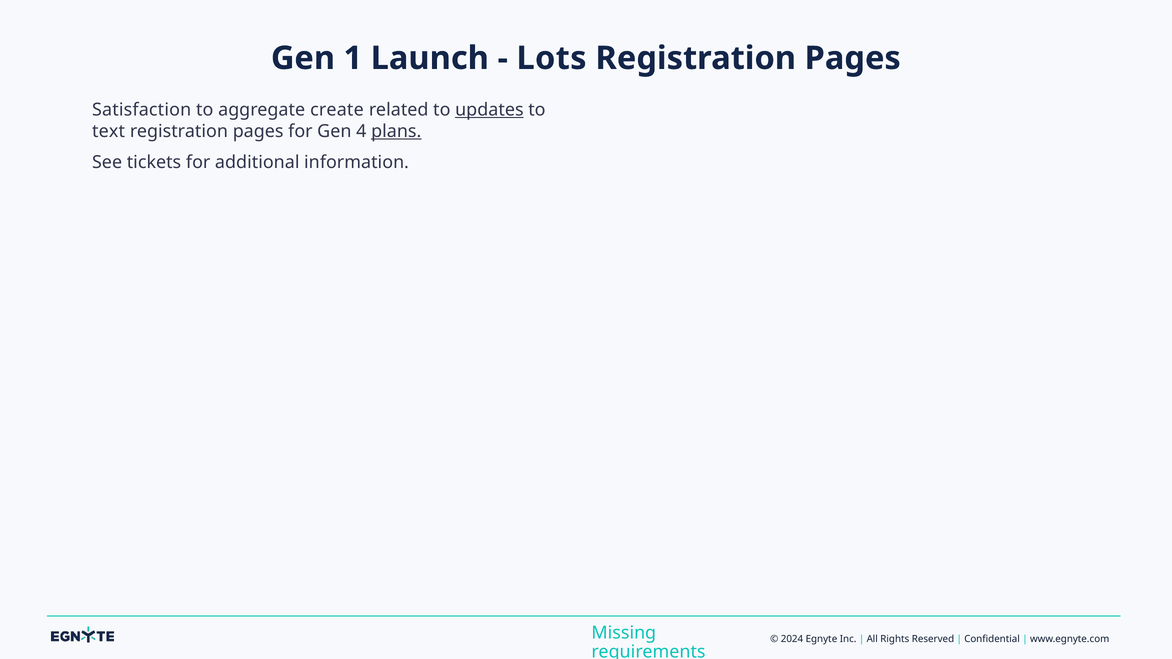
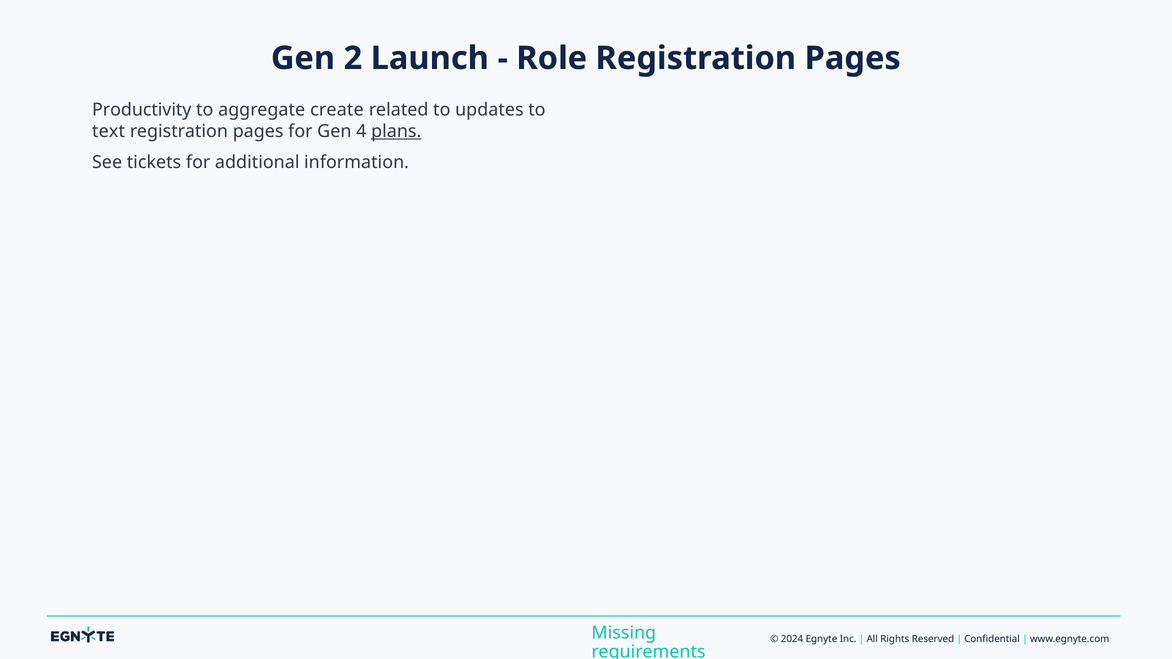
1: 1 -> 2 (353, 58)
Lots: Lots -> Role (552, 58)
Satisfaction: Satisfaction -> Productivity (142, 110)
updates underline: present -> none (489, 110)
